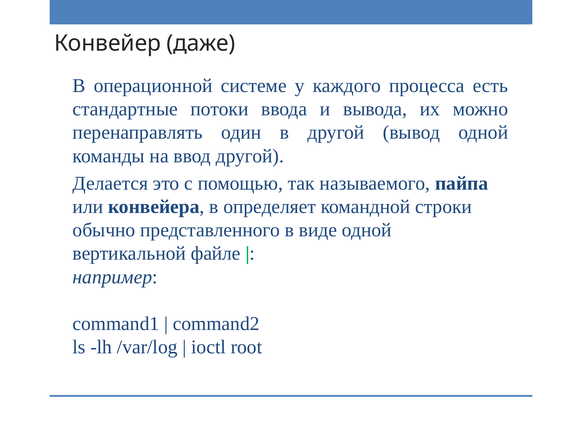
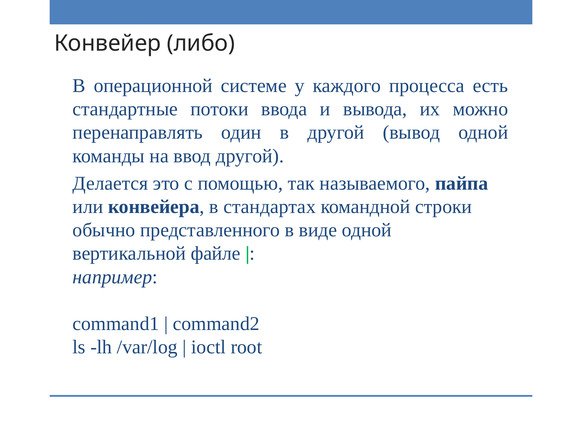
даже: даже -> либо (201, 43)
определяет: определяет -> стандартах (270, 207)
